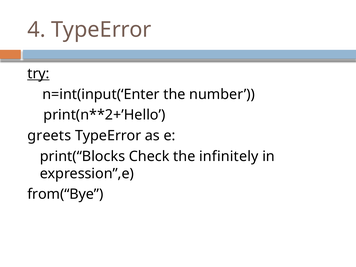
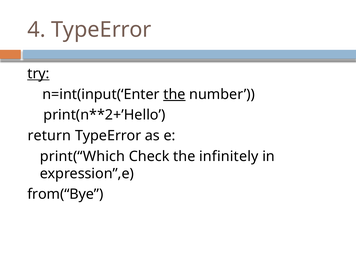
the underline: none -> present (174, 94)
greets: greets -> return (49, 136)
print(“Blocks: print(“Blocks -> print(“Which (82, 156)
